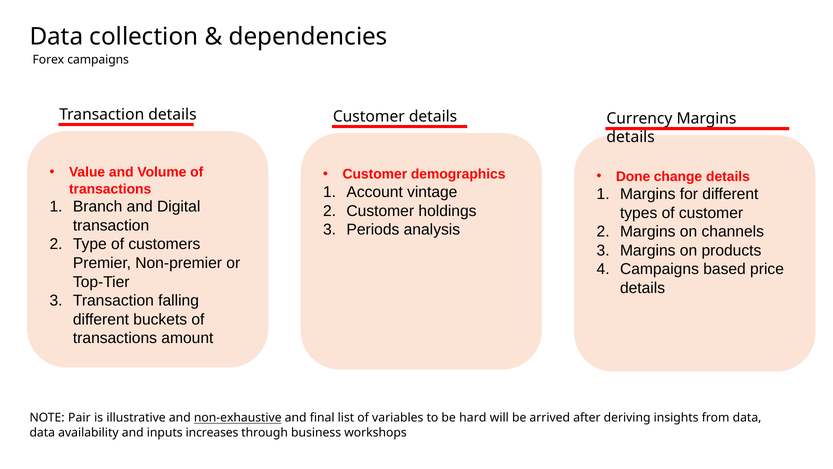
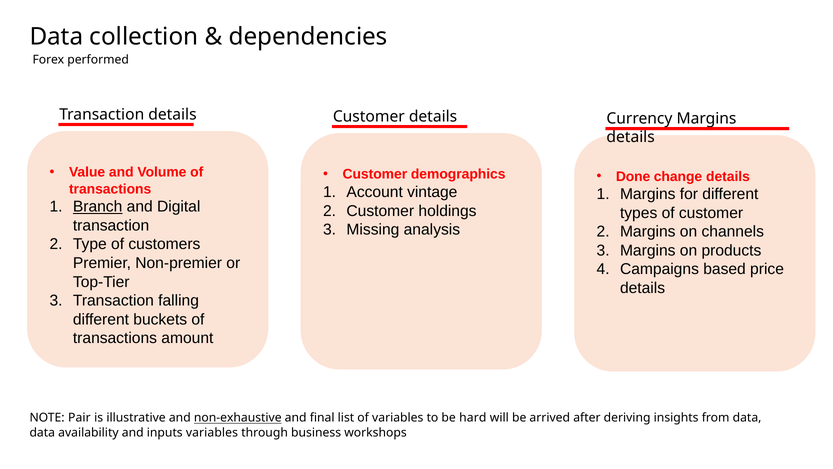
Forex campaigns: campaigns -> performed (98, 60)
Branch underline: none -> present (98, 207)
Periods: Periods -> Missing (373, 230)
inputs increases: increases -> variables (212, 432)
